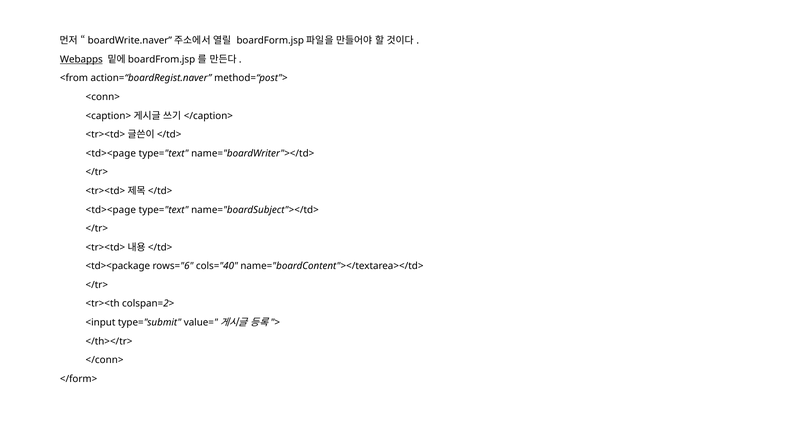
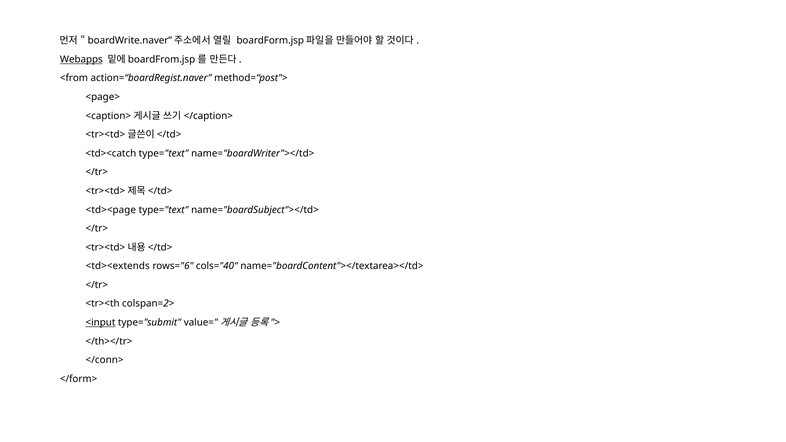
<conn>: <conn> -> <page> (103, 97)
<td><page: <td><page -> <td><catch (111, 153)
<td><package: <td><package -> <td><extends (118, 266)
<input underline: none -> present (101, 323)
